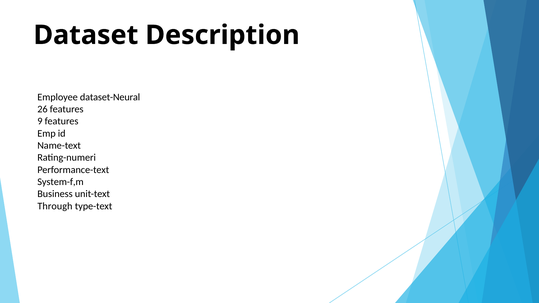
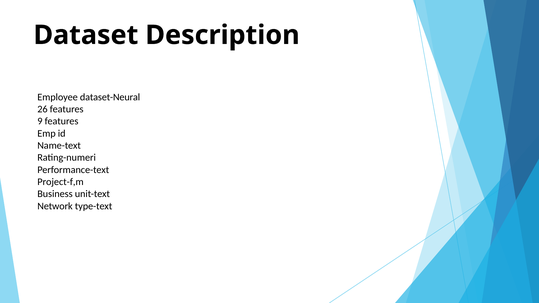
System-f,m: System-f,m -> Project-f,m (60, 182)
Through: Through -> Network (55, 206)
